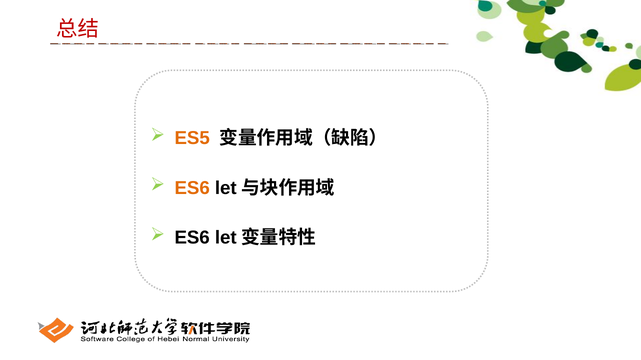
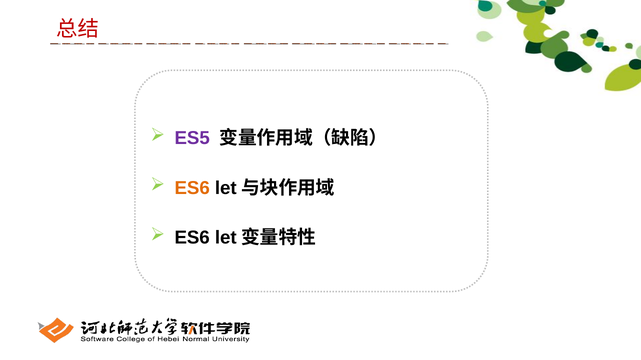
ES5 colour: orange -> purple (192, 138)
